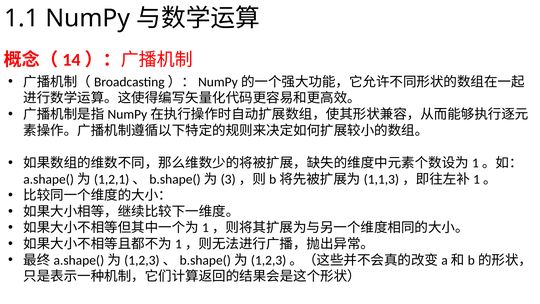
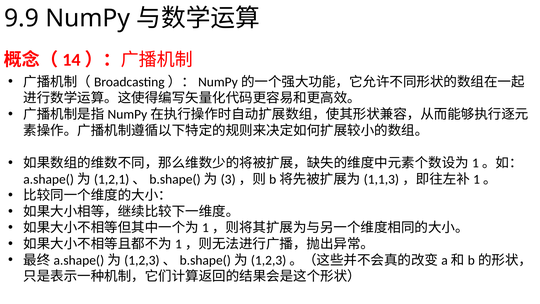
1.1: 1.1 -> 9.9 (22, 18)
